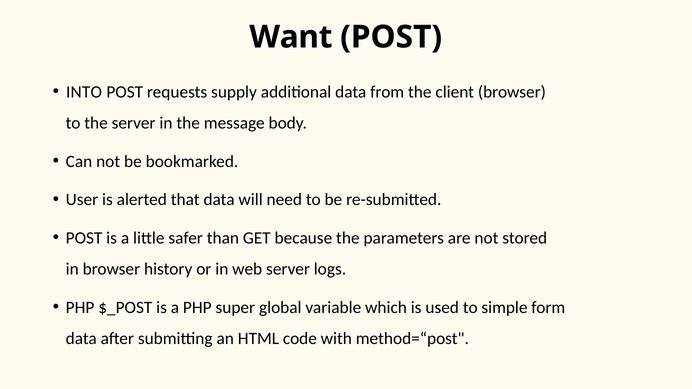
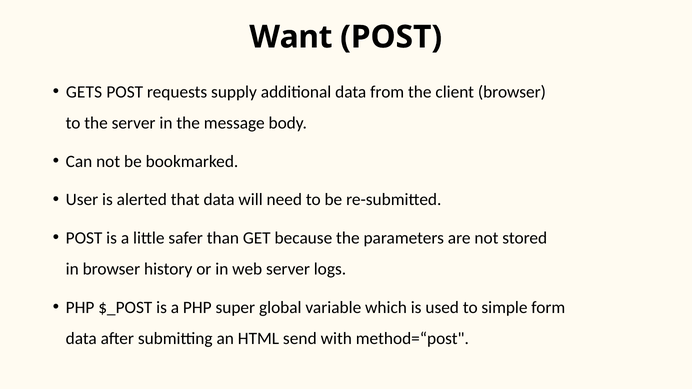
INTO: INTO -> GETS (84, 92)
code: code -> send (300, 339)
